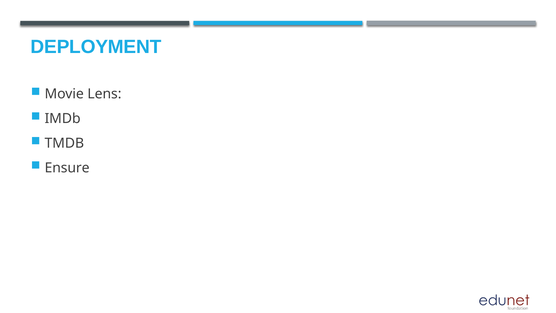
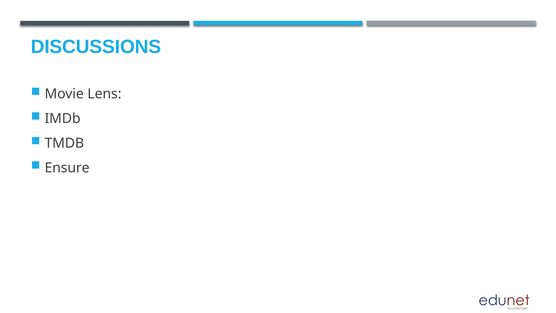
DEPLOYMENT: DEPLOYMENT -> DISCUSSIONS (96, 47)
